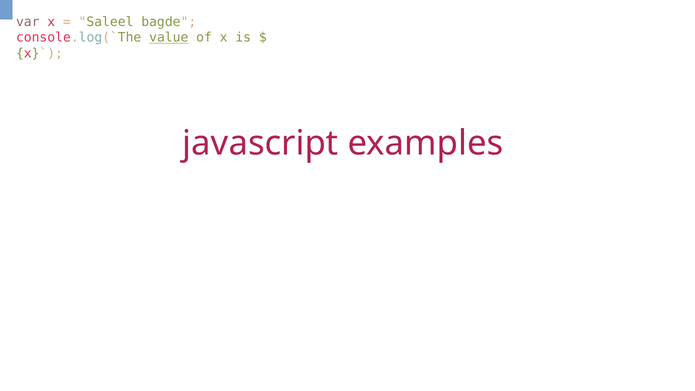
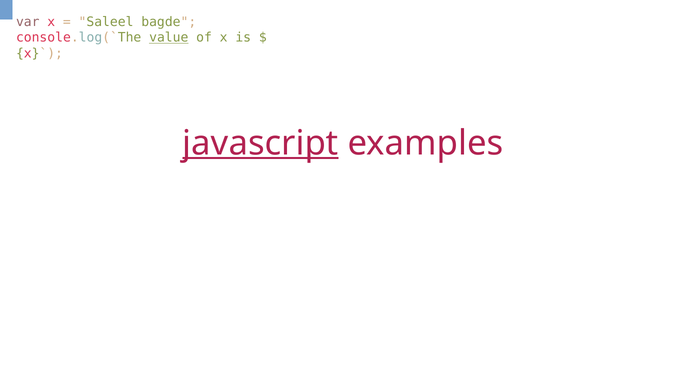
javascript underline: none -> present (260, 143)
